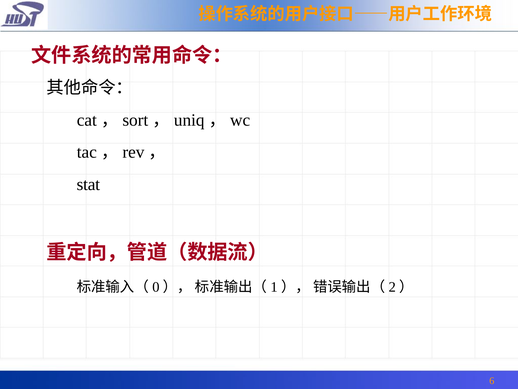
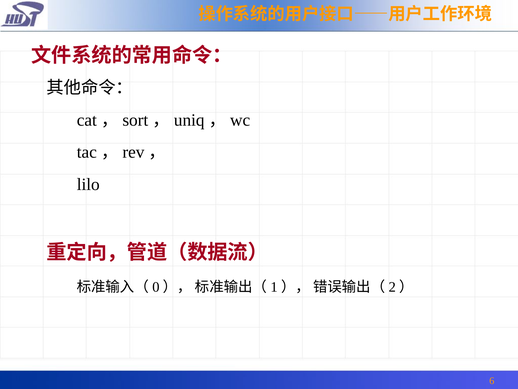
stat: stat -> lilo (88, 184)
